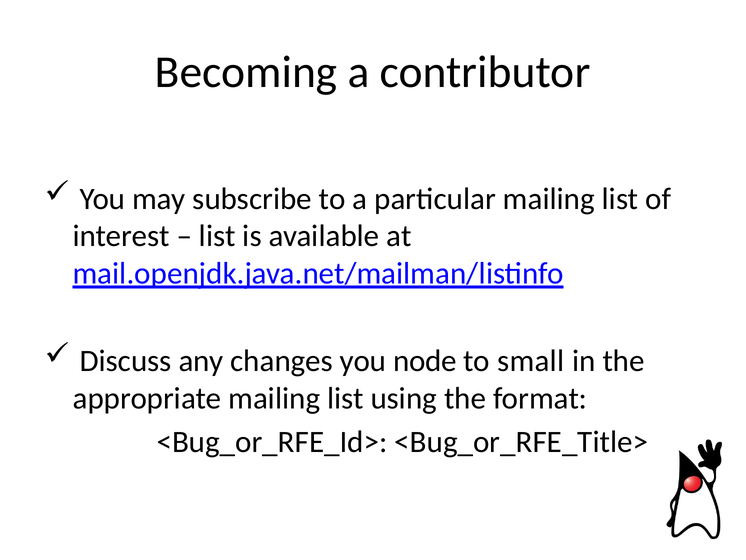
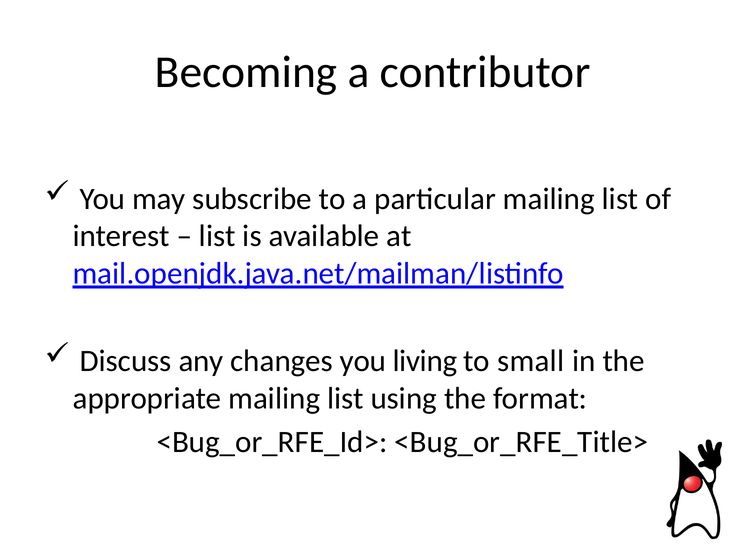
node: node -> living (425, 361)
